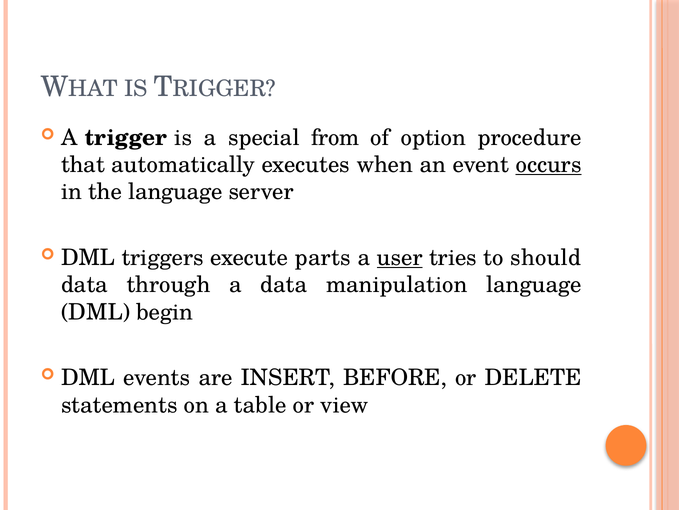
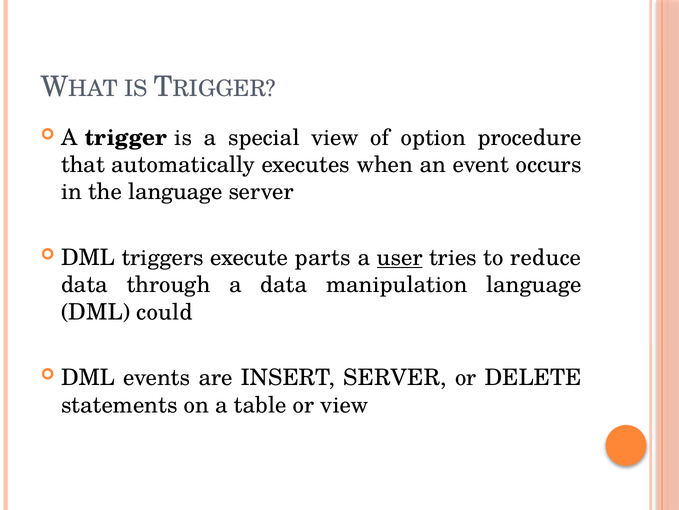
special from: from -> view (335, 137)
occurs underline: present -> none (549, 164)
should: should -> reduce (546, 257)
begin: begin -> could (164, 312)
INSERT BEFORE: BEFORE -> SERVER (395, 377)
